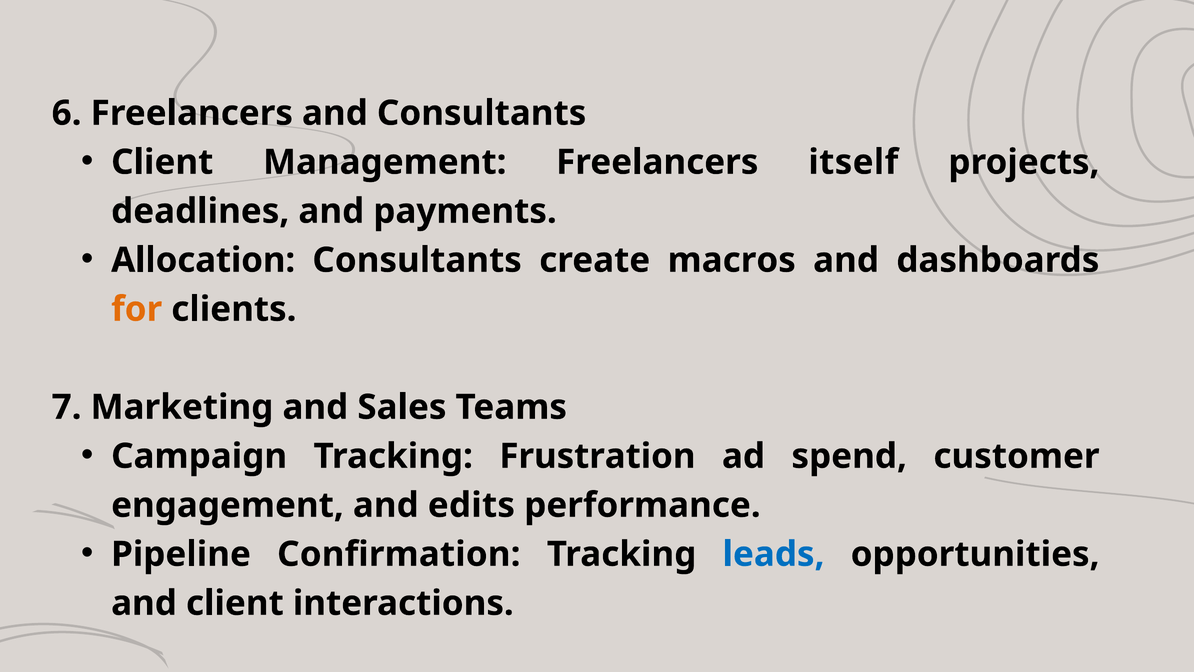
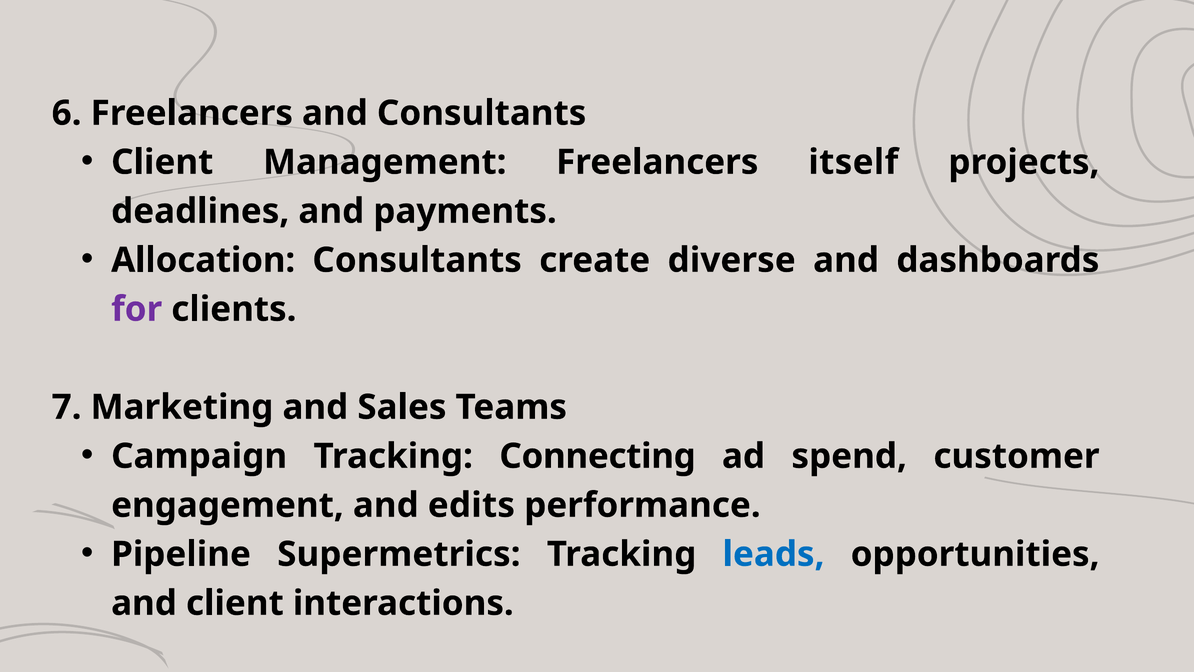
macros: macros -> diverse (732, 260)
for colour: orange -> purple (137, 309)
Frustration: Frustration -> Connecting (598, 456)
Confirmation: Confirmation -> Supermetrics (399, 554)
